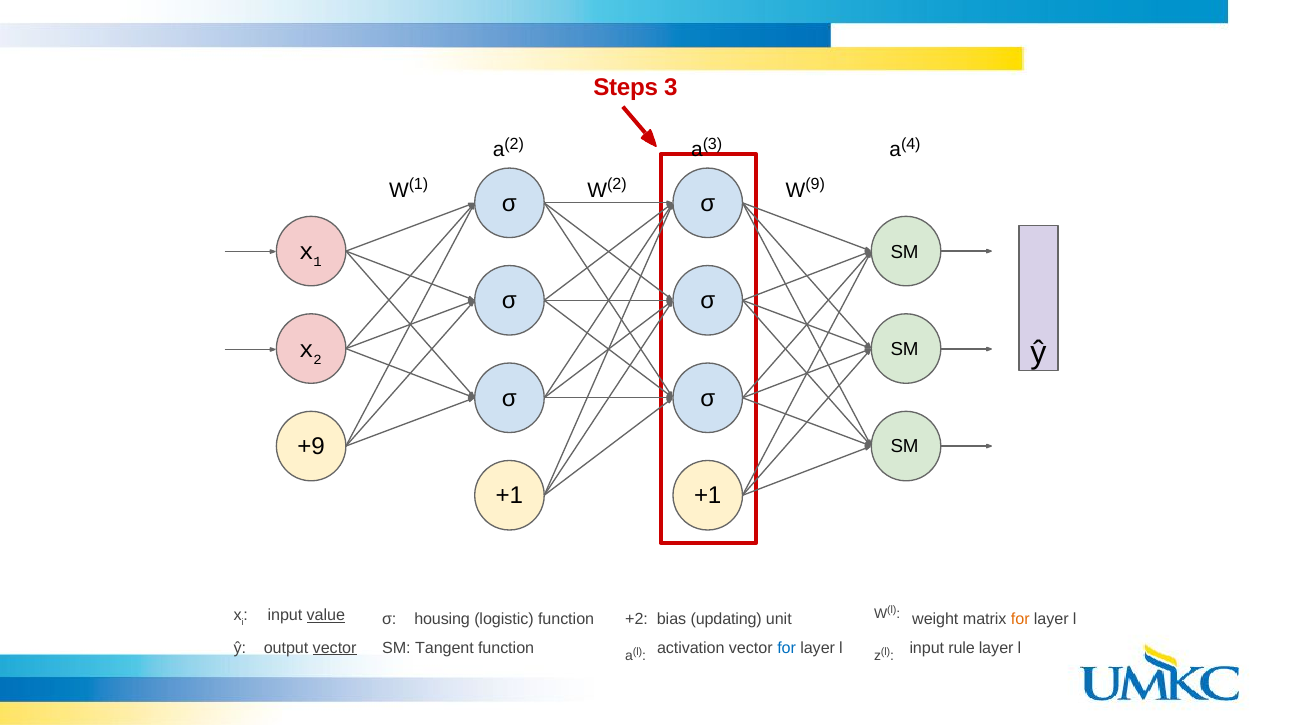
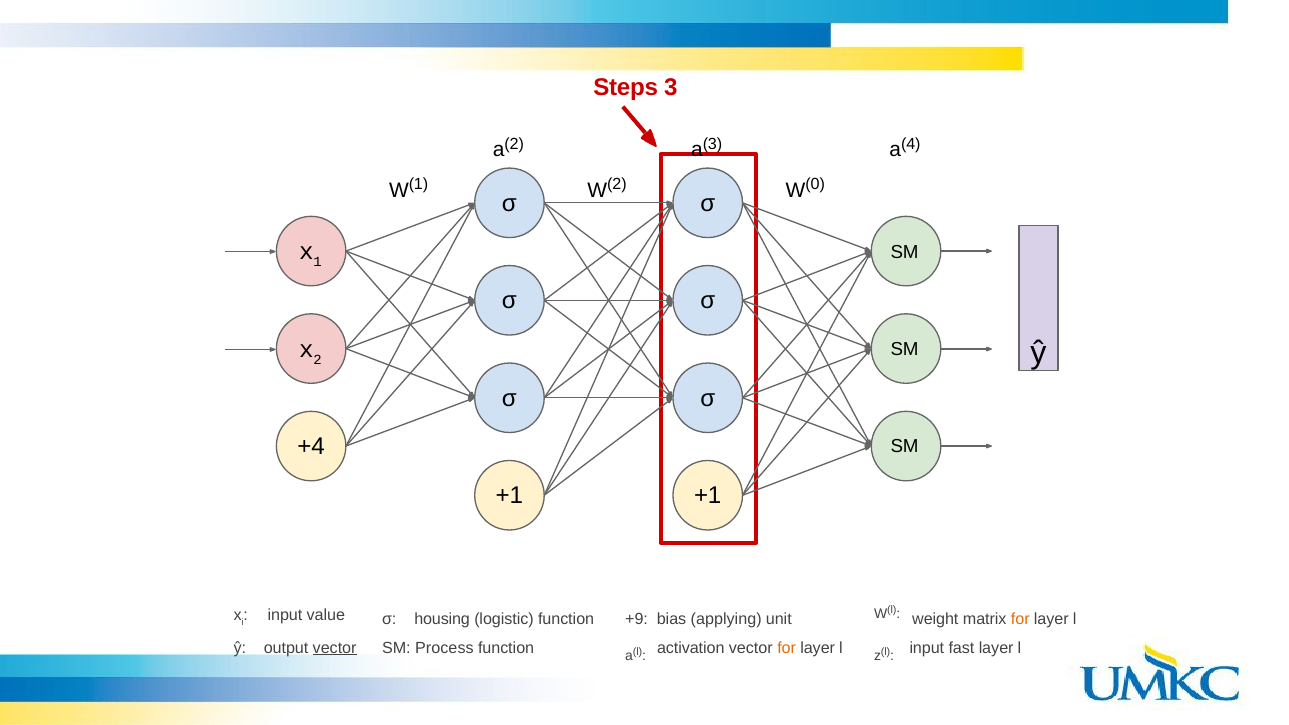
9: 9 -> 0 (815, 184)
+9: +9 -> +4 (311, 447)
value underline: present -> none (326, 615)
+2: +2 -> +9 (637, 619)
updating: updating -> applying (726, 619)
Tangent: Tangent -> Process (444, 648)
for colour: blue -> orange (787, 648)
rule: rule -> fast (961, 648)
